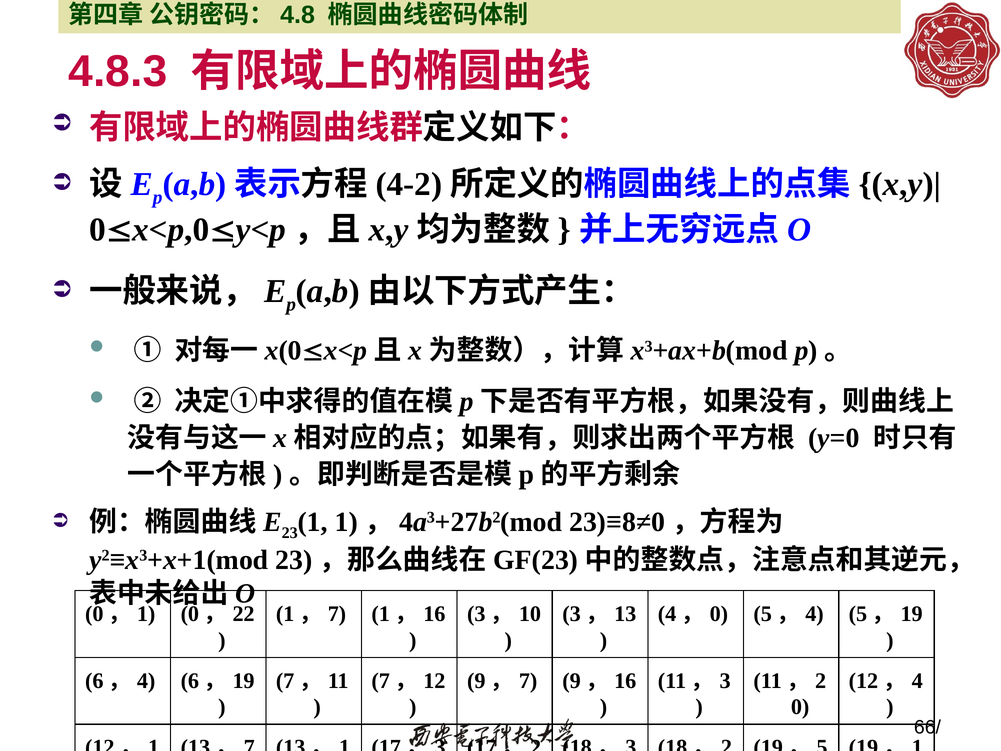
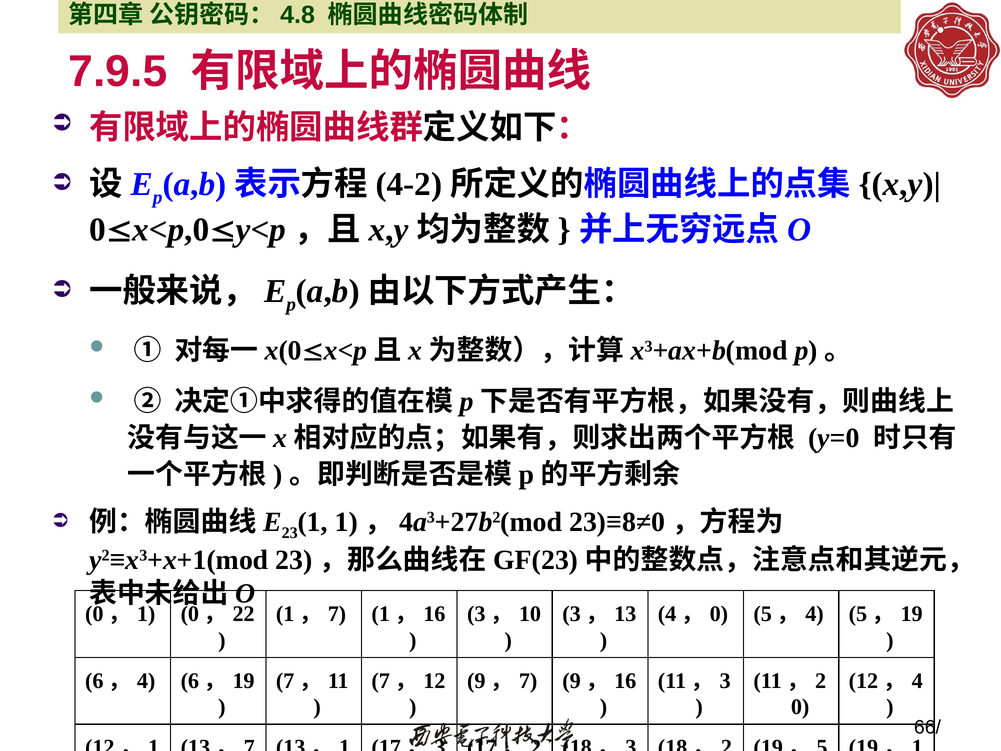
4.8.3: 4.8.3 -> 7.9.5 (118, 71)
